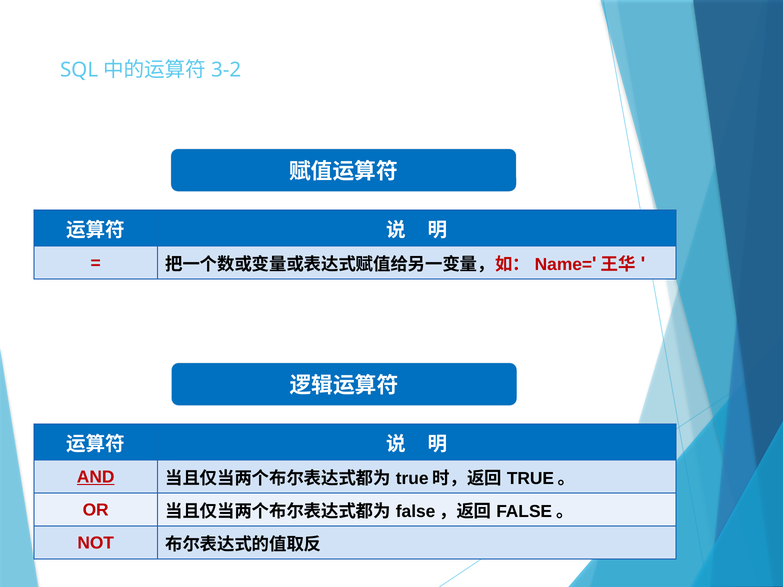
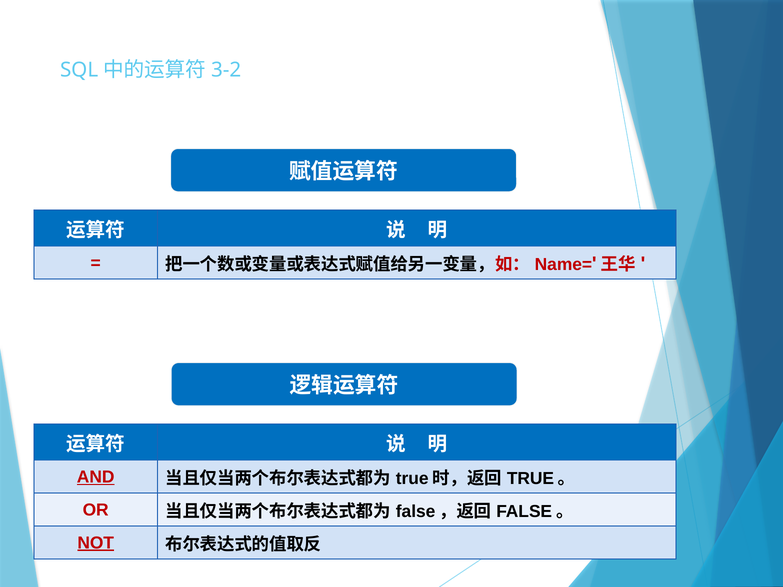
NOT underline: none -> present (96, 543)
